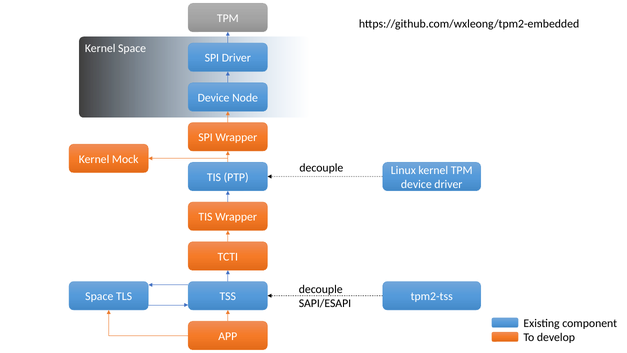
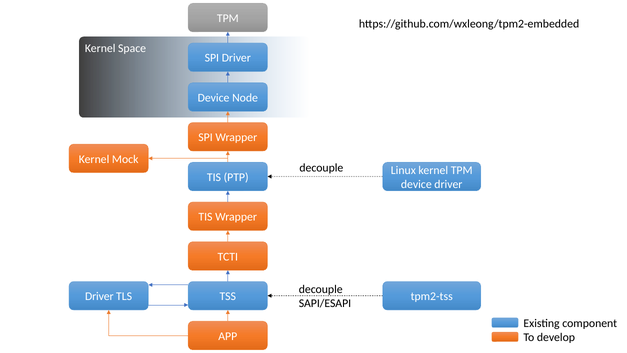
Space: Space -> Driver (99, 296)
